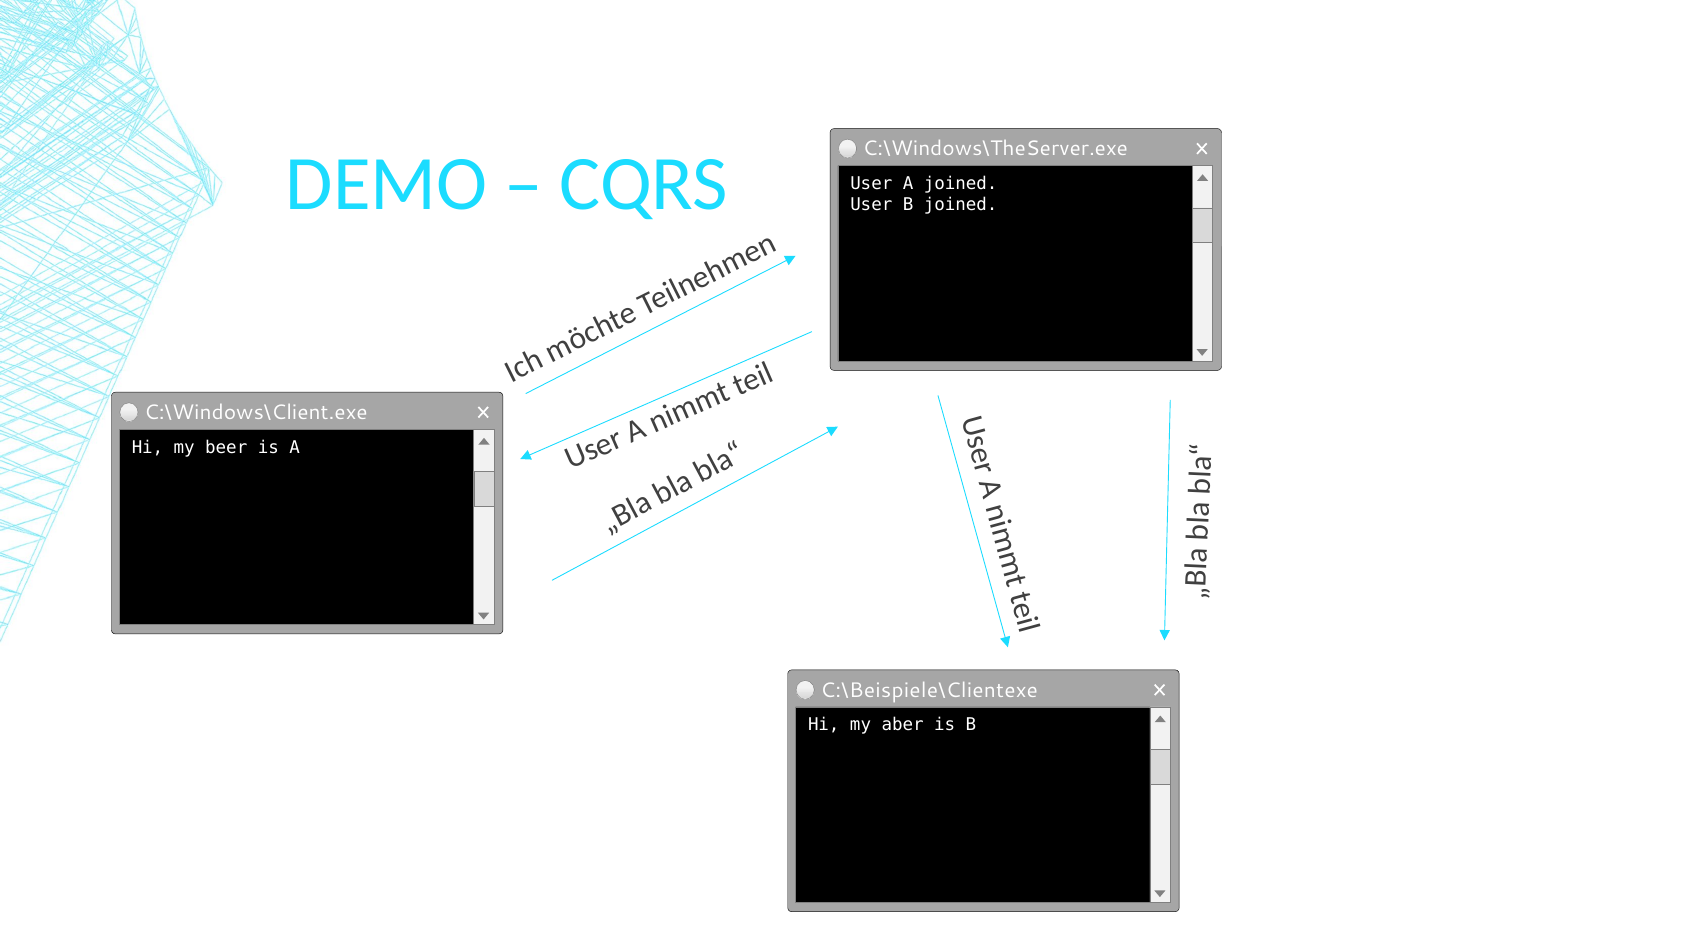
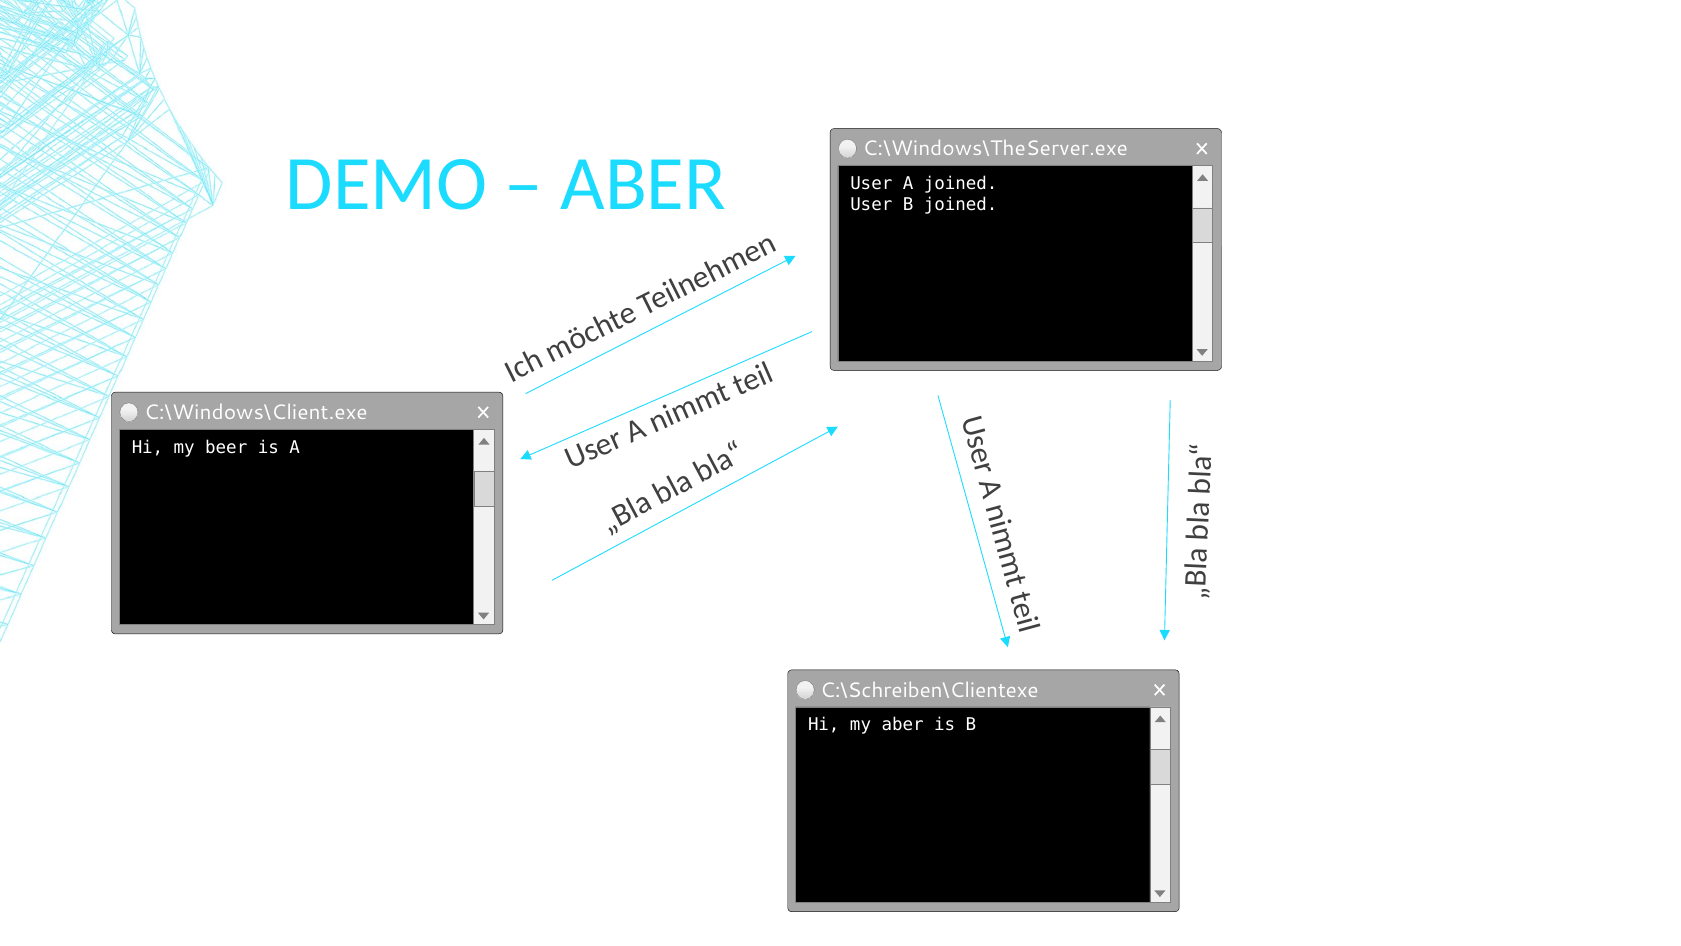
CQRS: CQRS -> ABER (643, 184)
C:\Beispiele\Clientexe: C:\Beispiele\Clientexe -> C:\Schreiben\Clientexe (929, 690)
